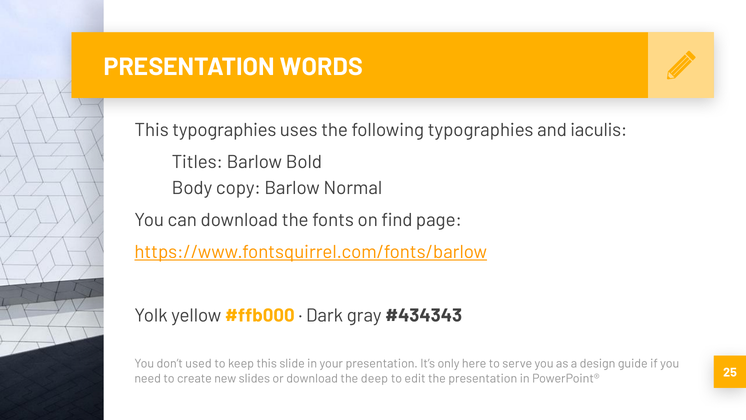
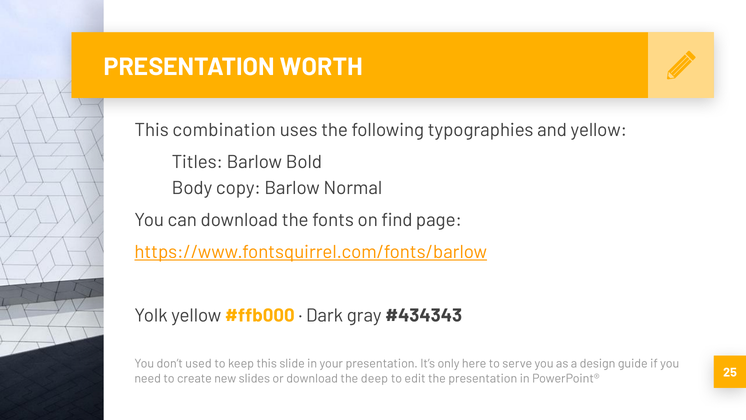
WORDS: WORDS -> WORTH (321, 67)
This typographies: typographies -> combination (224, 130)
and iaculis: iaculis -> yellow (599, 130)
